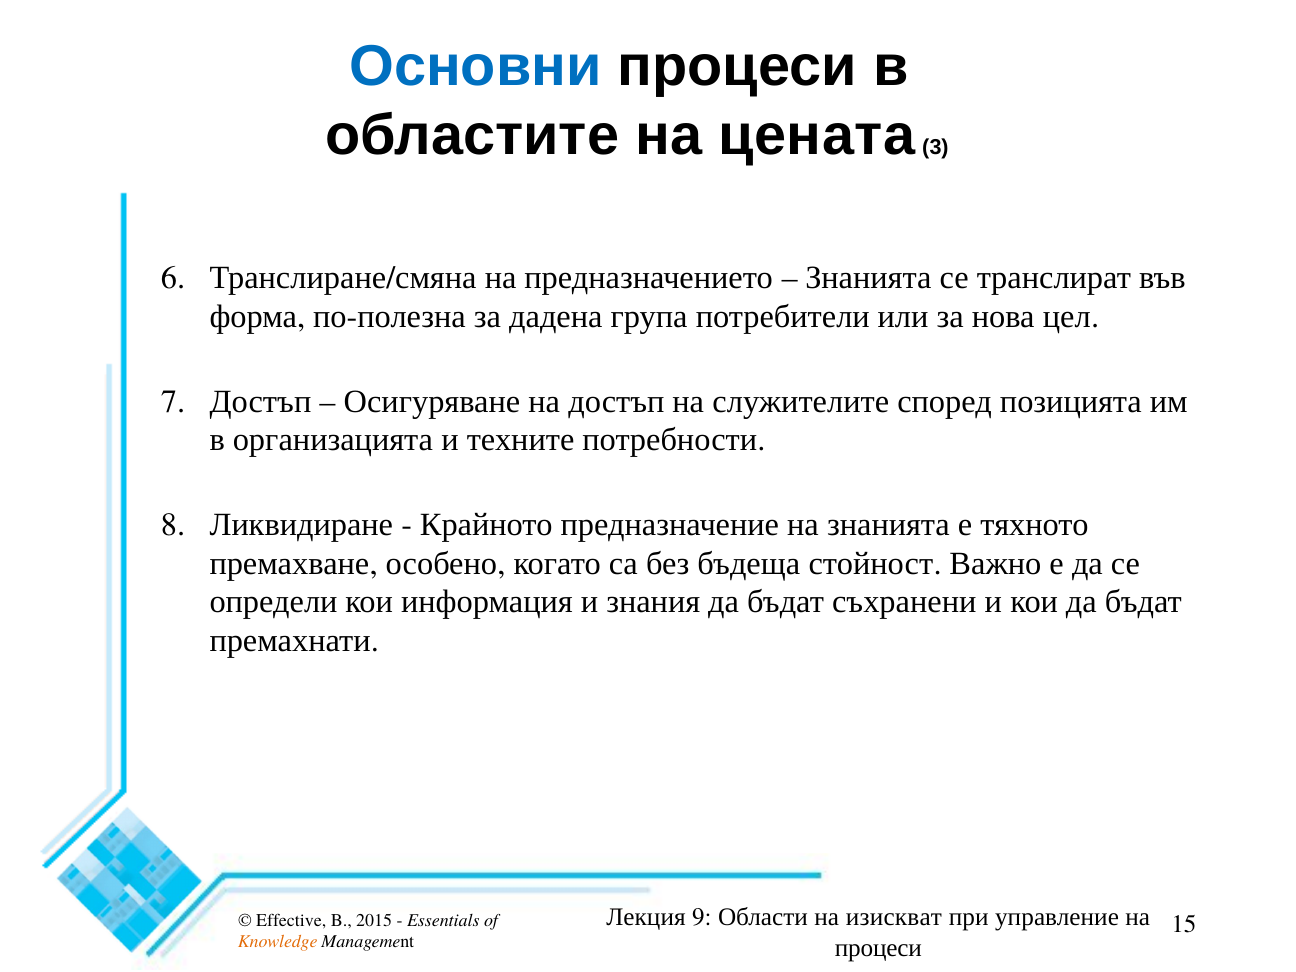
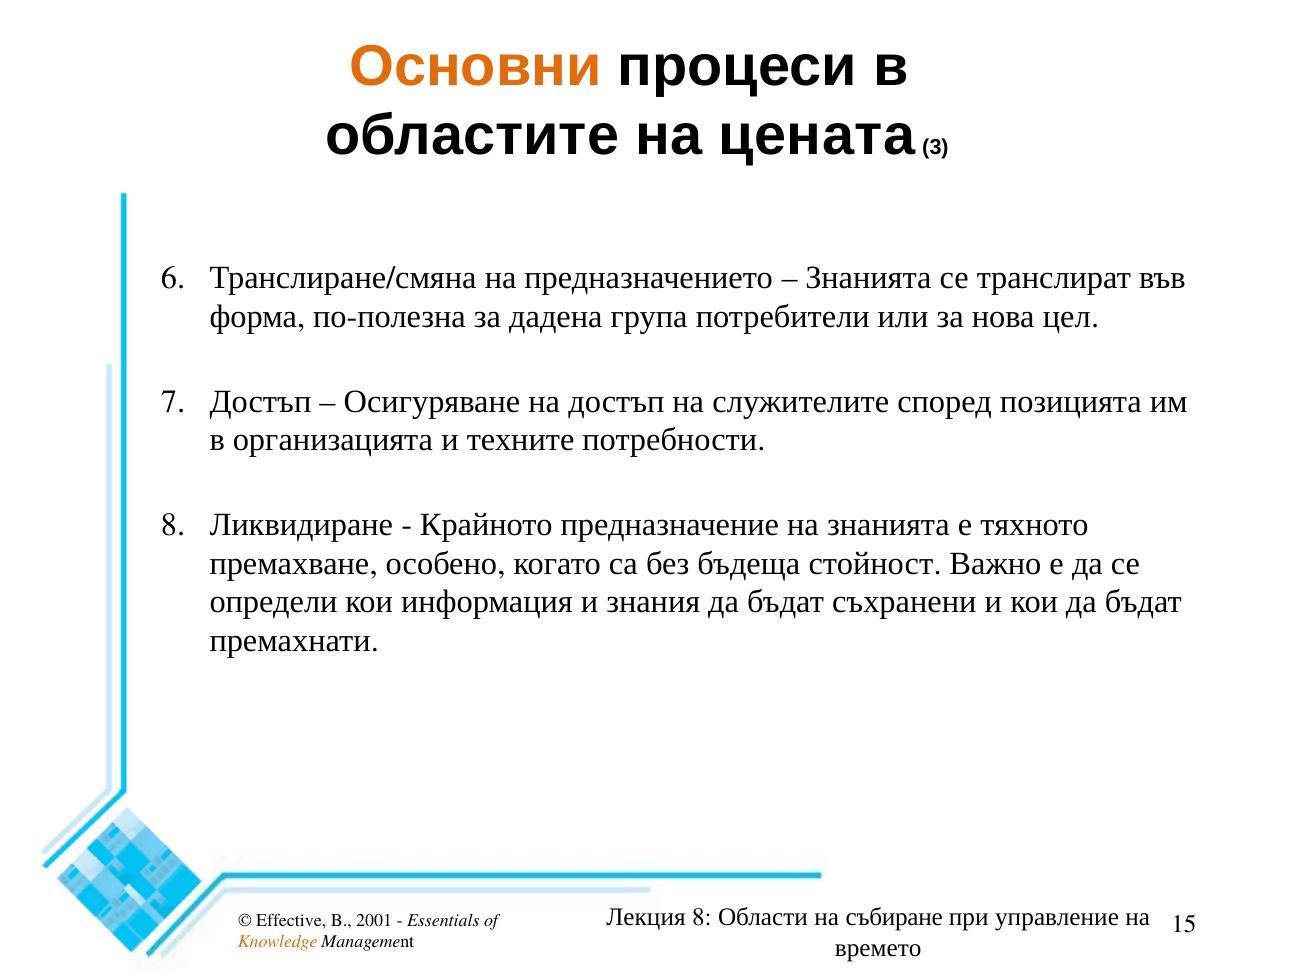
Основни colour: blue -> orange (476, 67)
изискват: изискват -> събиране (894, 918)
9: 9 -> 8 (702, 918)
2015: 2015 -> 2001 (374, 920)
процеси: процеси -> времето (878, 948)
